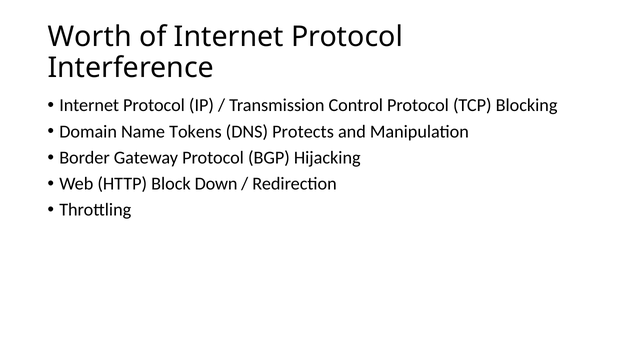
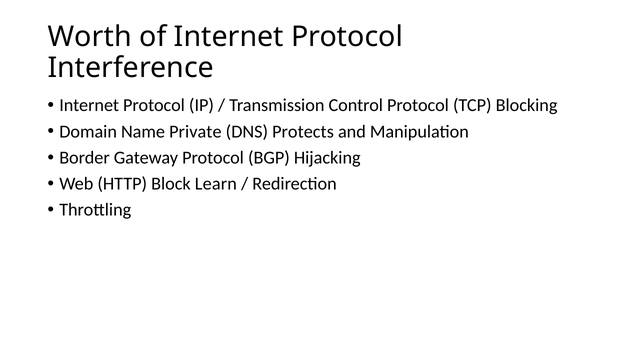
Tokens: Tokens -> Private (195, 132)
Down: Down -> Learn (216, 184)
